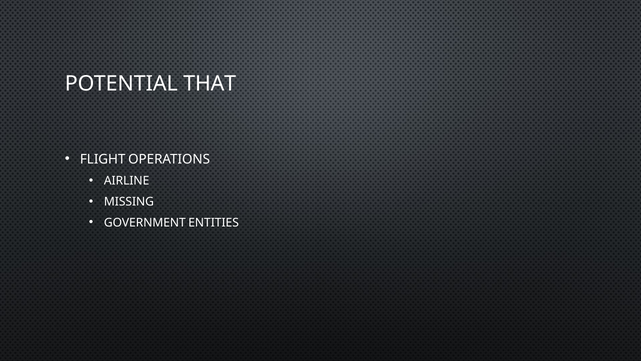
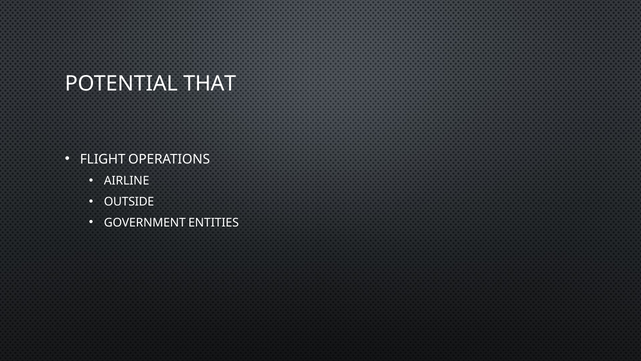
MISSING: MISSING -> OUTSIDE (129, 202)
